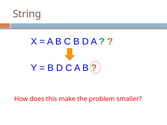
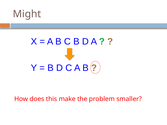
String: String -> Might (27, 14)
